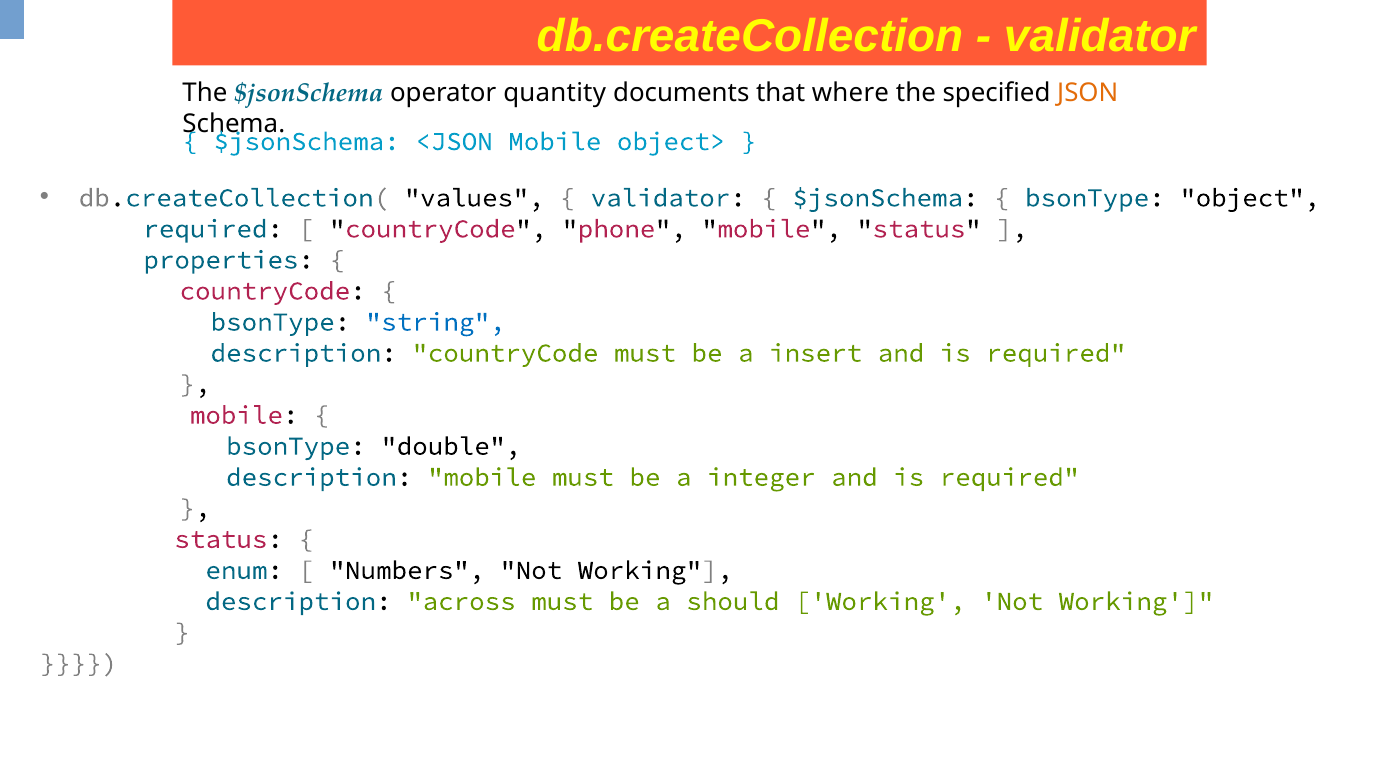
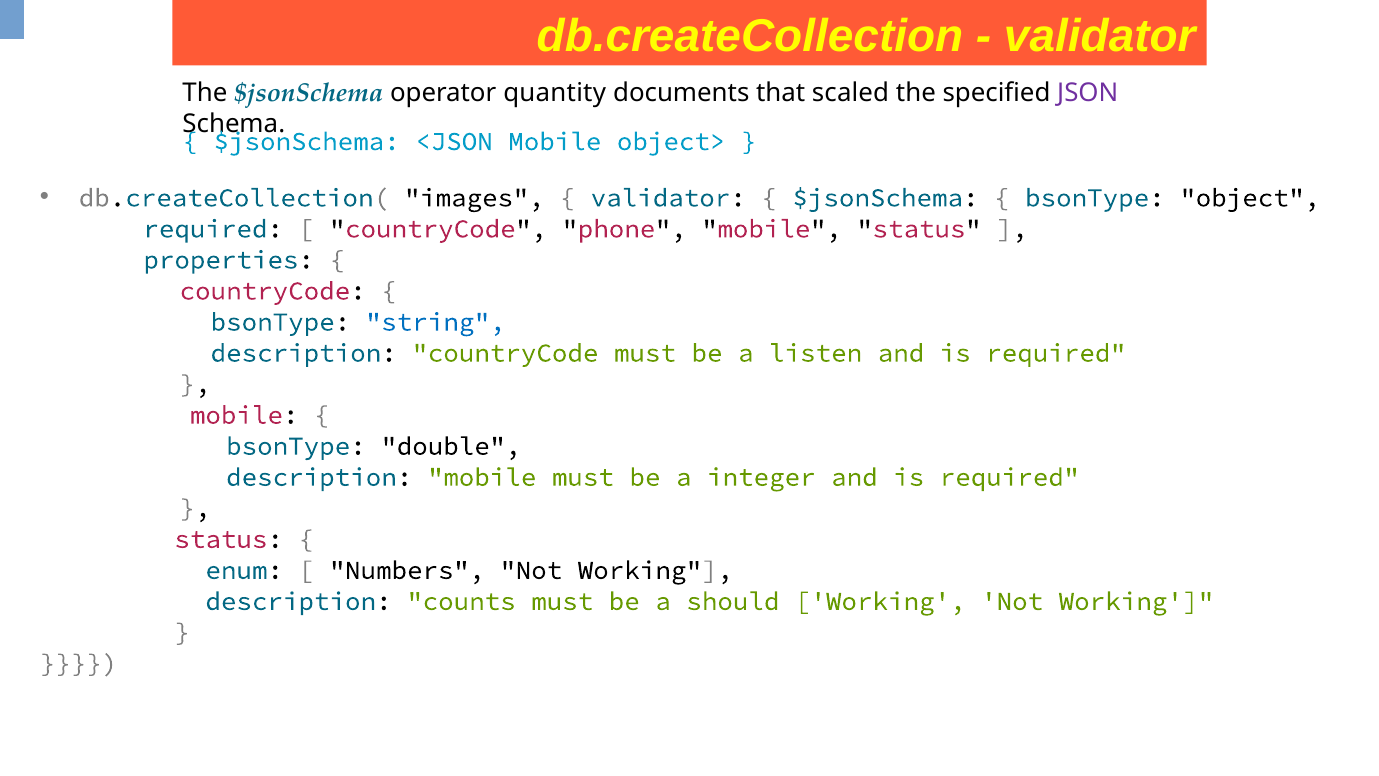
where: where -> scaled (851, 93)
JSON colour: orange -> purple (1088, 93)
values: values -> images (474, 198)
insert: insert -> listen (816, 353)
across: across -> counts (461, 601)
